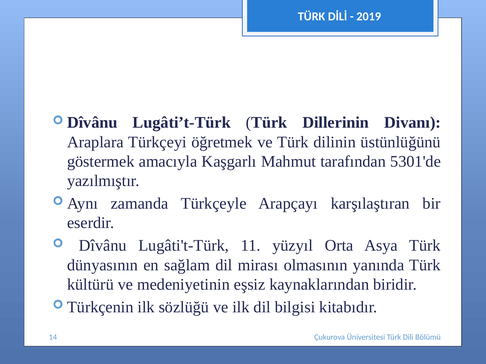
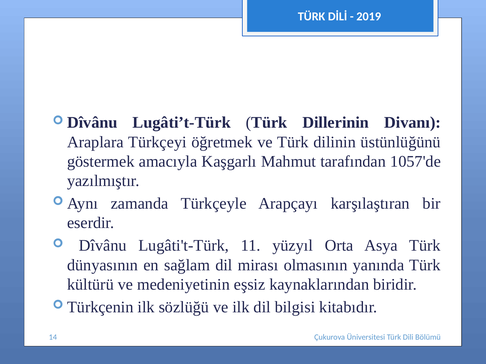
5301'de: 5301'de -> 1057'de (416, 162)
